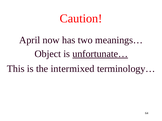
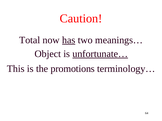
April: April -> Total (30, 40)
has underline: none -> present (69, 40)
intermixed: intermixed -> promotions (73, 69)
